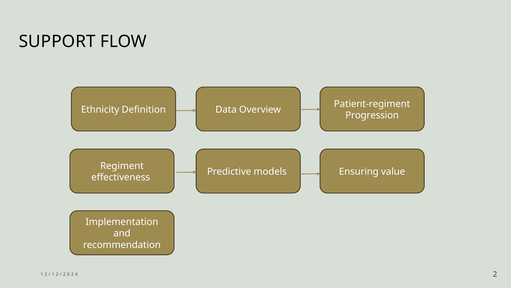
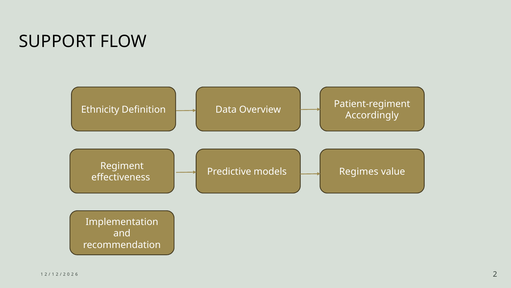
Progression: Progression -> Accordingly (372, 115)
Ensuring: Ensuring -> Regimes (359, 171)
